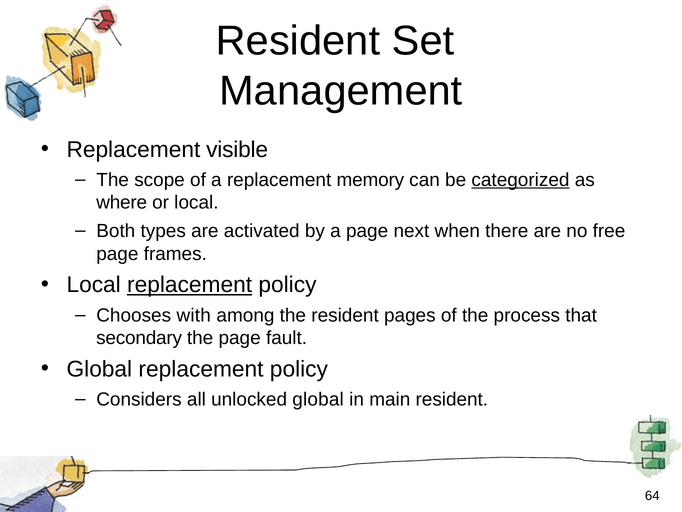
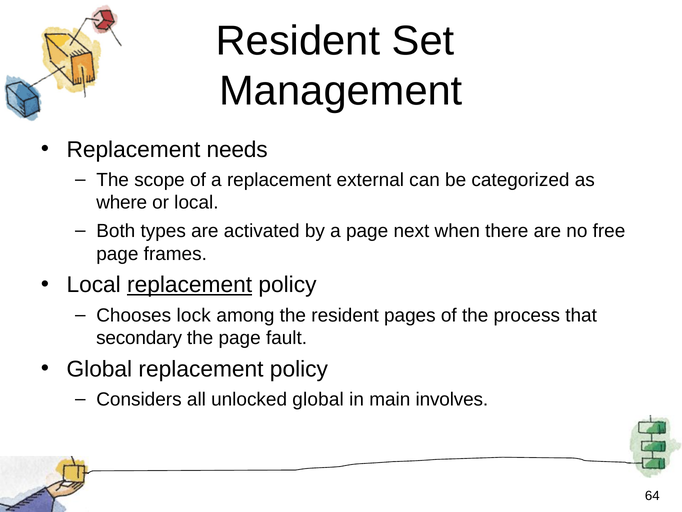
visible: visible -> needs (237, 149)
memory: memory -> external (370, 180)
categorized underline: present -> none (520, 180)
with: with -> lock (194, 315)
main resident: resident -> involves (452, 399)
